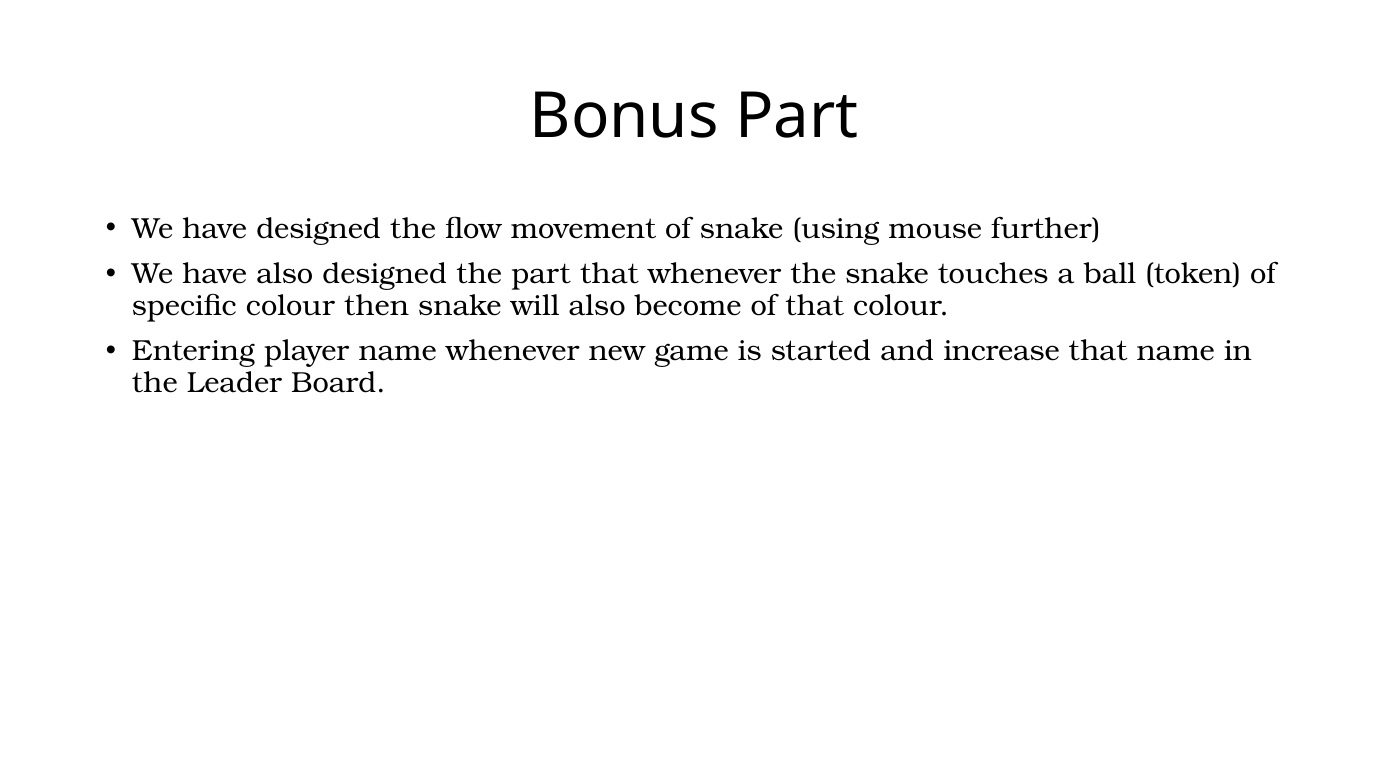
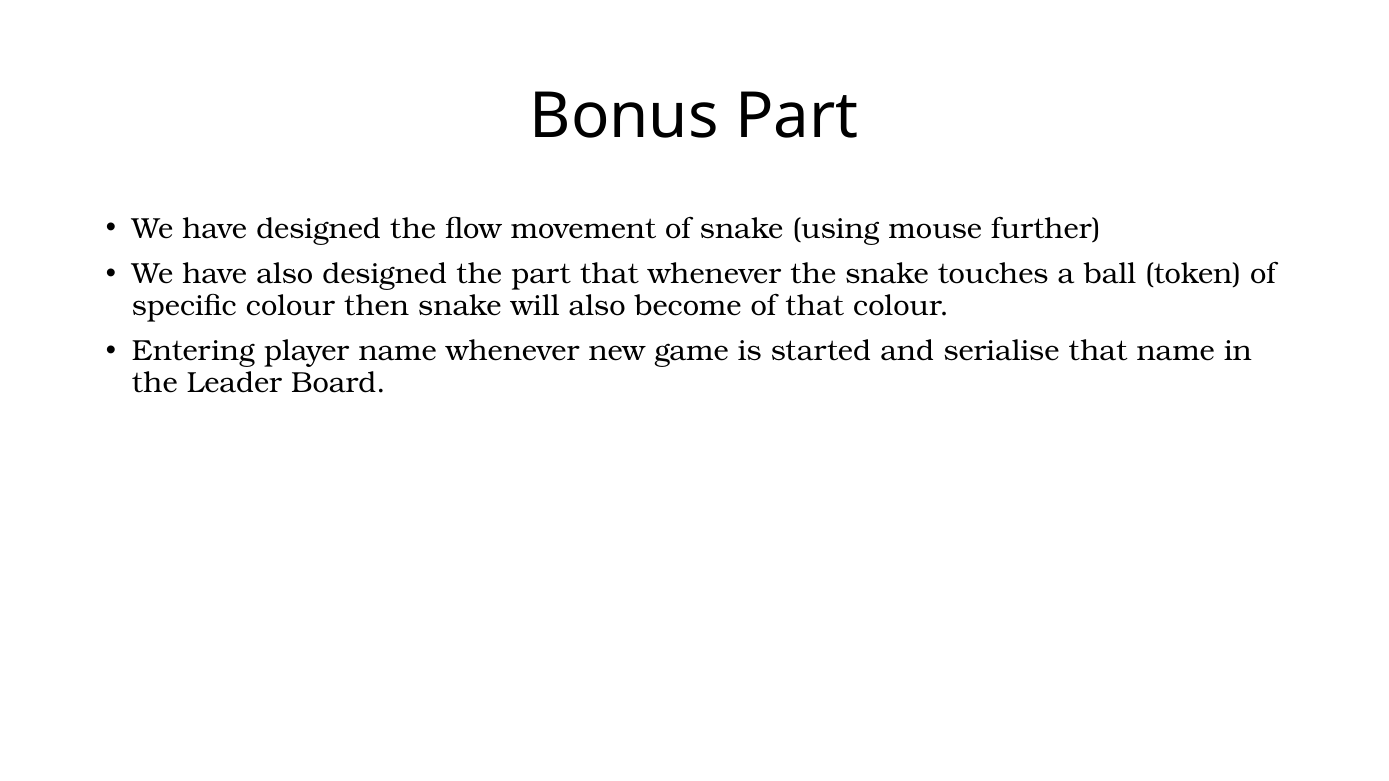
increase: increase -> serialise (1001, 352)
